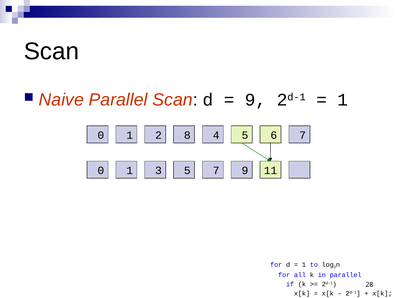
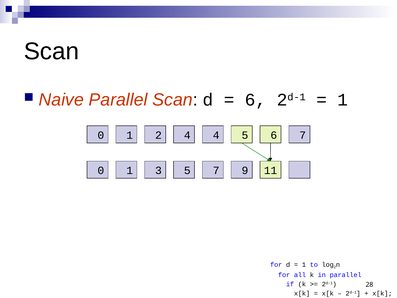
9: 9 -> 6 (256, 100)
2 8: 8 -> 4 (187, 135)
